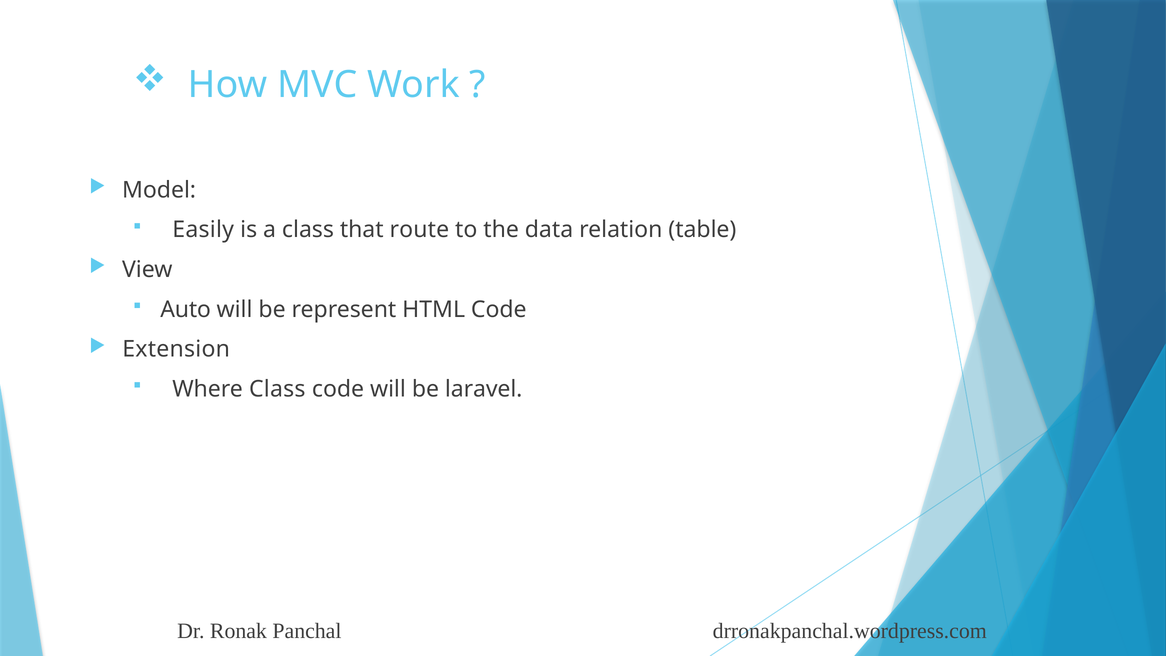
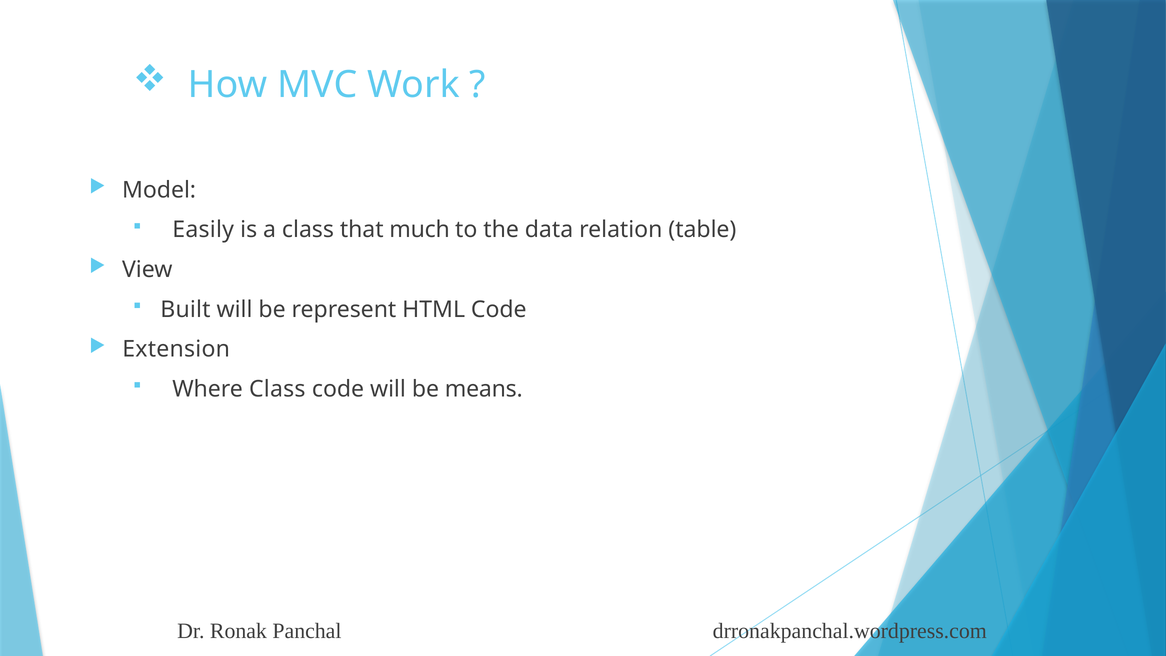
route: route -> much (420, 230)
Auto: Auto -> Built (185, 309)
laravel: laravel -> means (484, 389)
